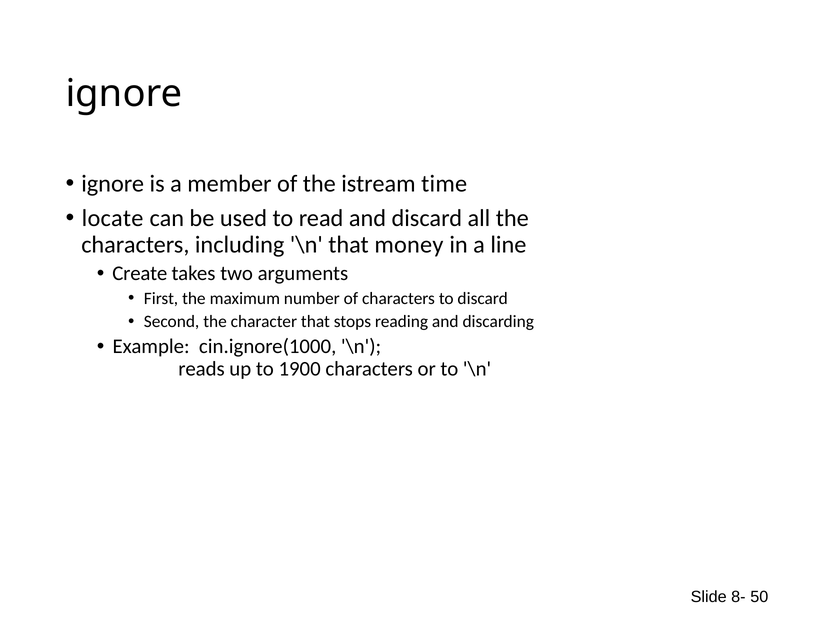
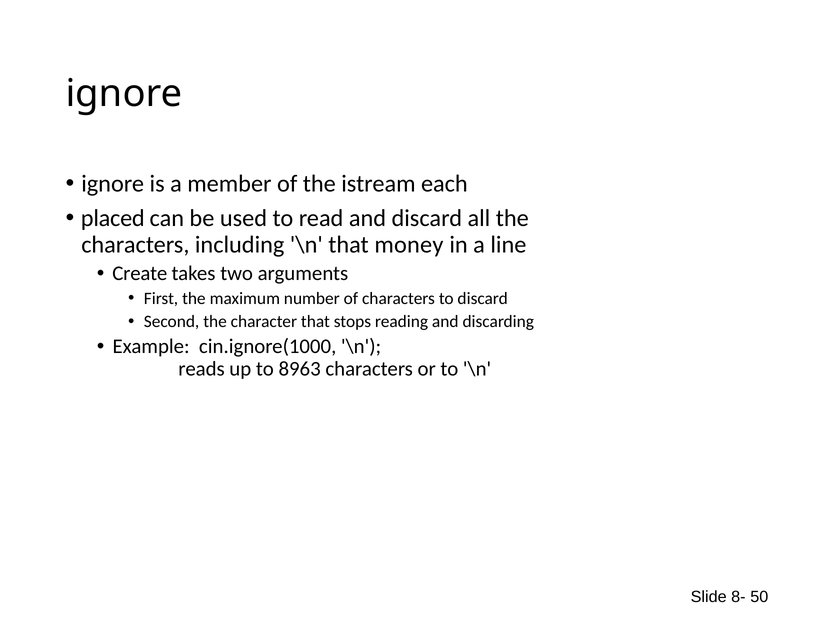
time: time -> each (444, 184)
locate: locate -> placed (113, 219)
1900: 1900 -> 8963 (300, 369)
